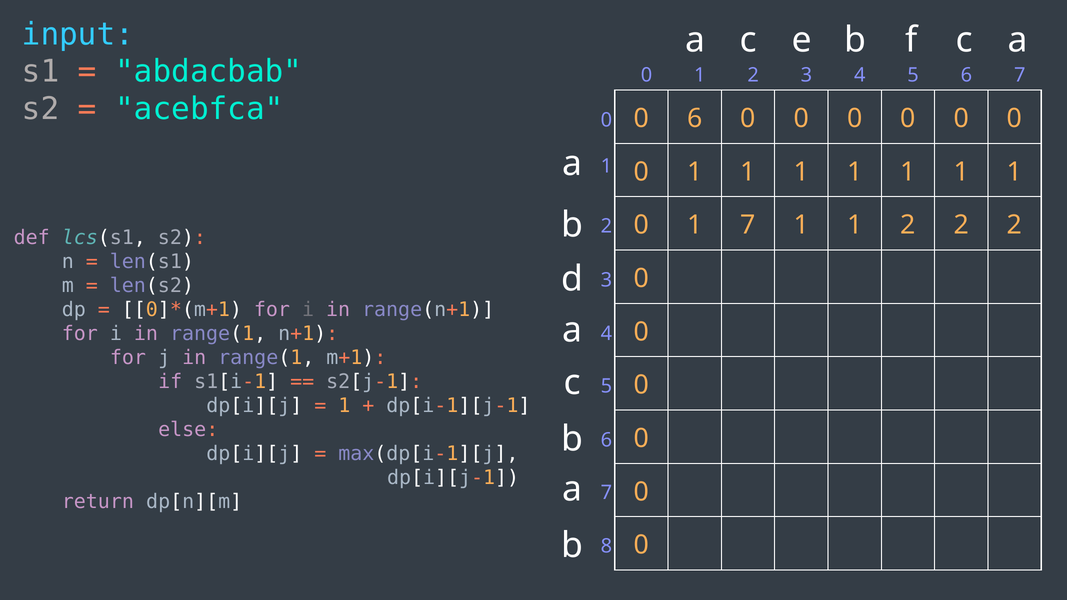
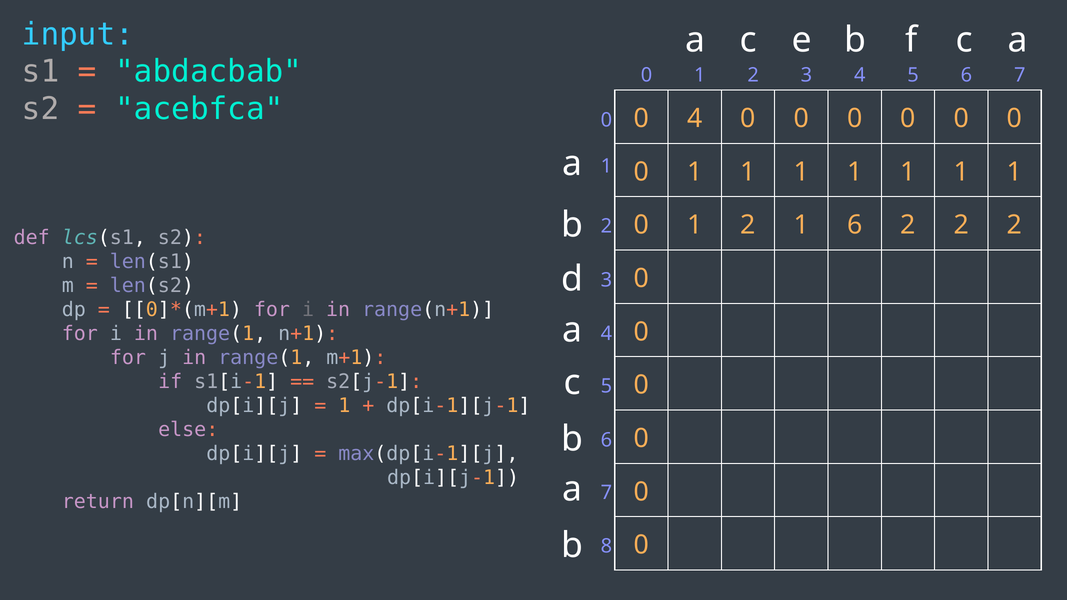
0 6: 6 -> 4 (695, 119)
7: 7 -> 2 (748, 225)
1: 1 -> 6 (855, 225)
